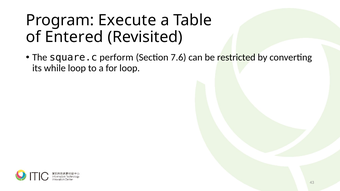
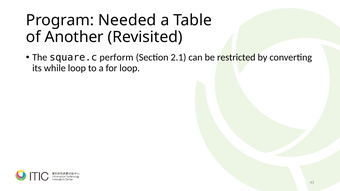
Execute: Execute -> Needed (127, 20)
Entered: Entered -> Another (74, 37)
7.6: 7.6 -> 2.1 (178, 57)
